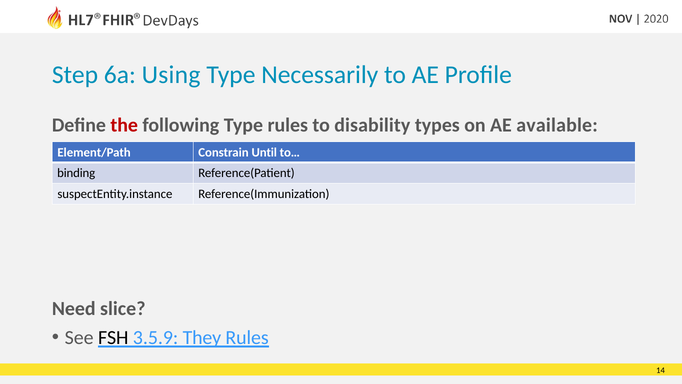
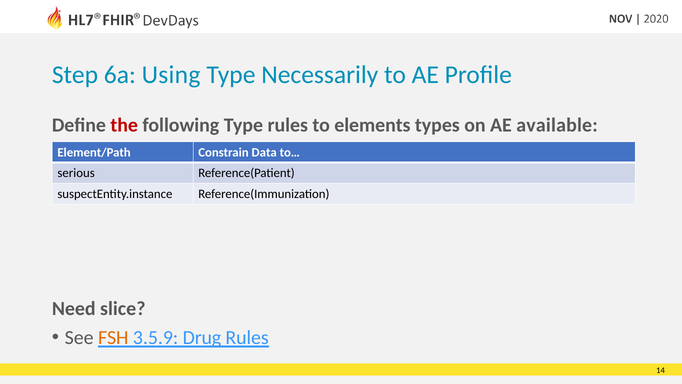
disability: disability -> elements (372, 125)
Until: Until -> Data (264, 152)
binding: binding -> serious (76, 173)
FSH colour: black -> orange (113, 337)
They: They -> Drug (202, 337)
